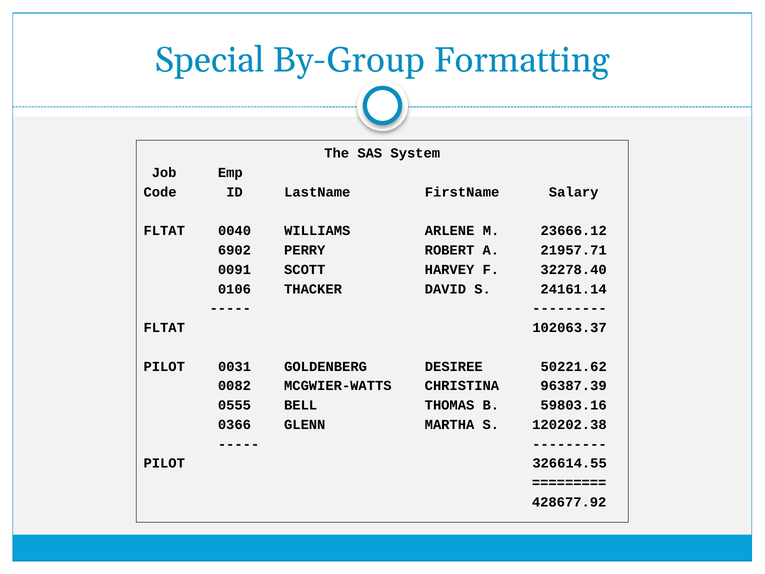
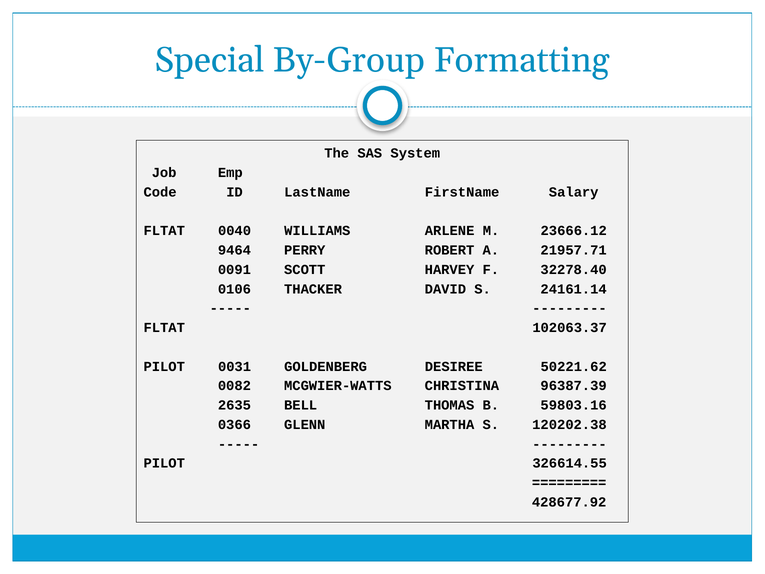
6902: 6902 -> 9464 (234, 250)
0555: 0555 -> 2635 (234, 405)
